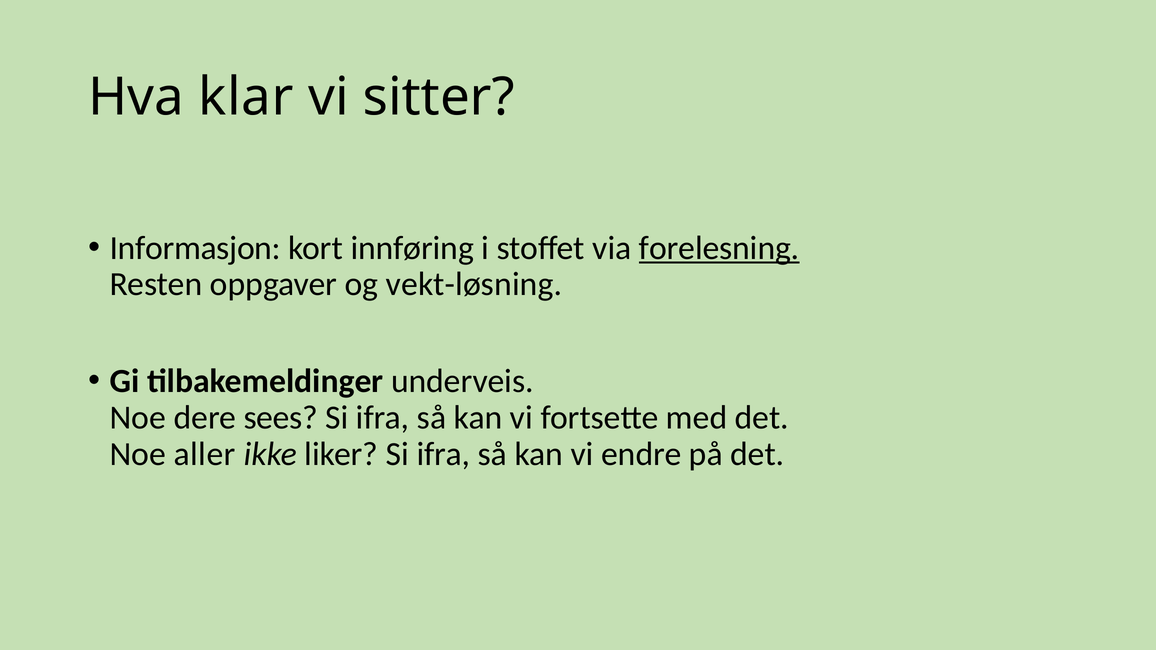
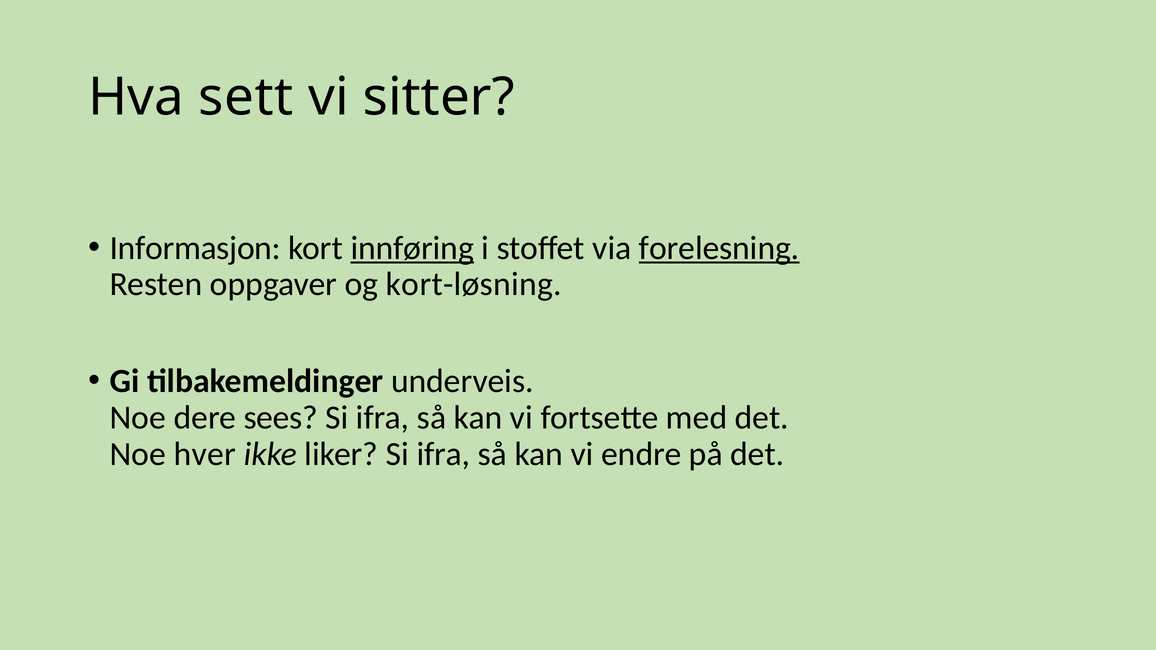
klar: klar -> sett (246, 97)
innføring underline: none -> present (412, 248)
vekt-løsning: vekt-løsning -> kort-løsning (474, 284)
aller: aller -> hver (205, 454)
